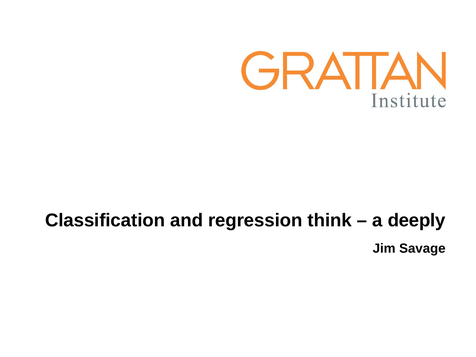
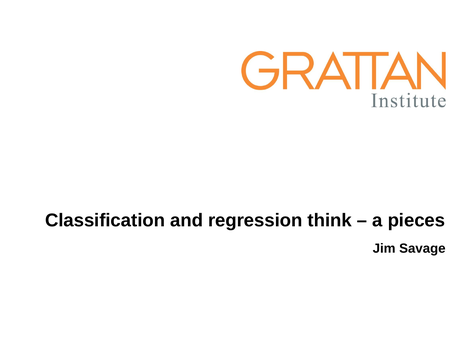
deeply: deeply -> pieces (416, 220)
